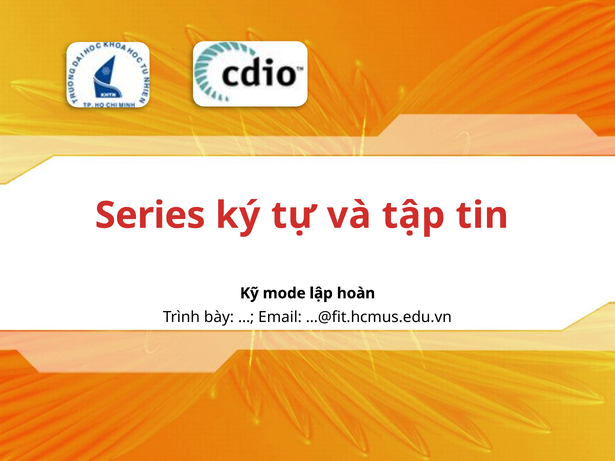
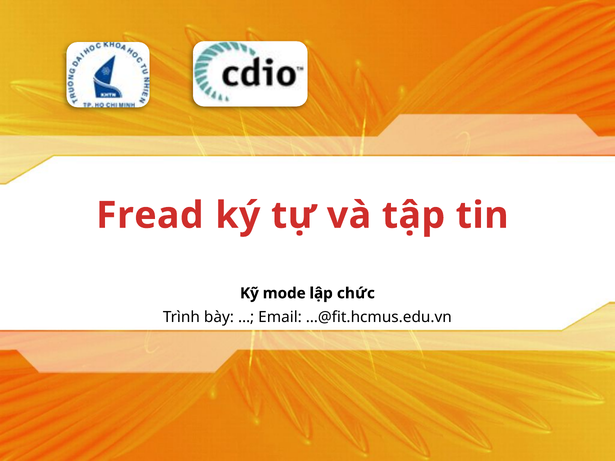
Series: Series -> Fread (150, 216)
hoàn: hoàn -> chức (356, 293)
